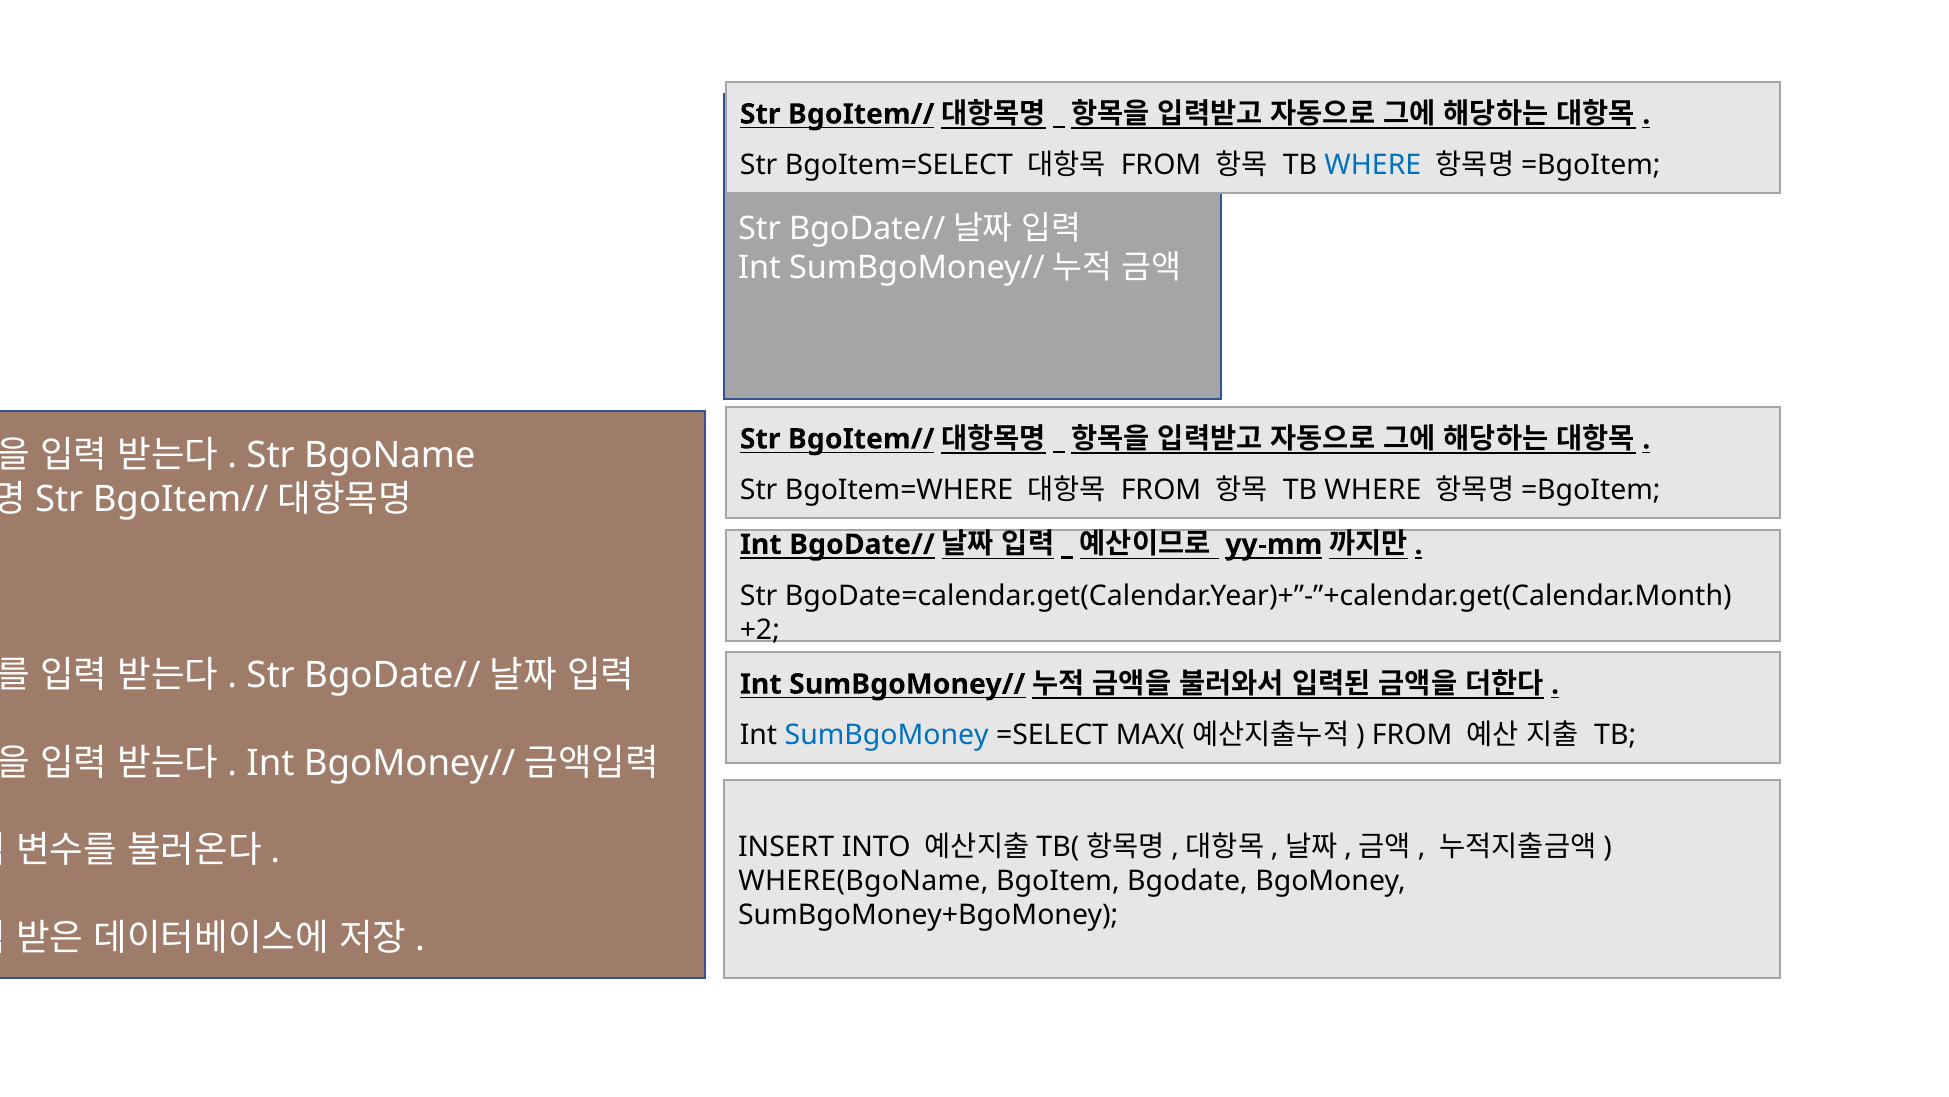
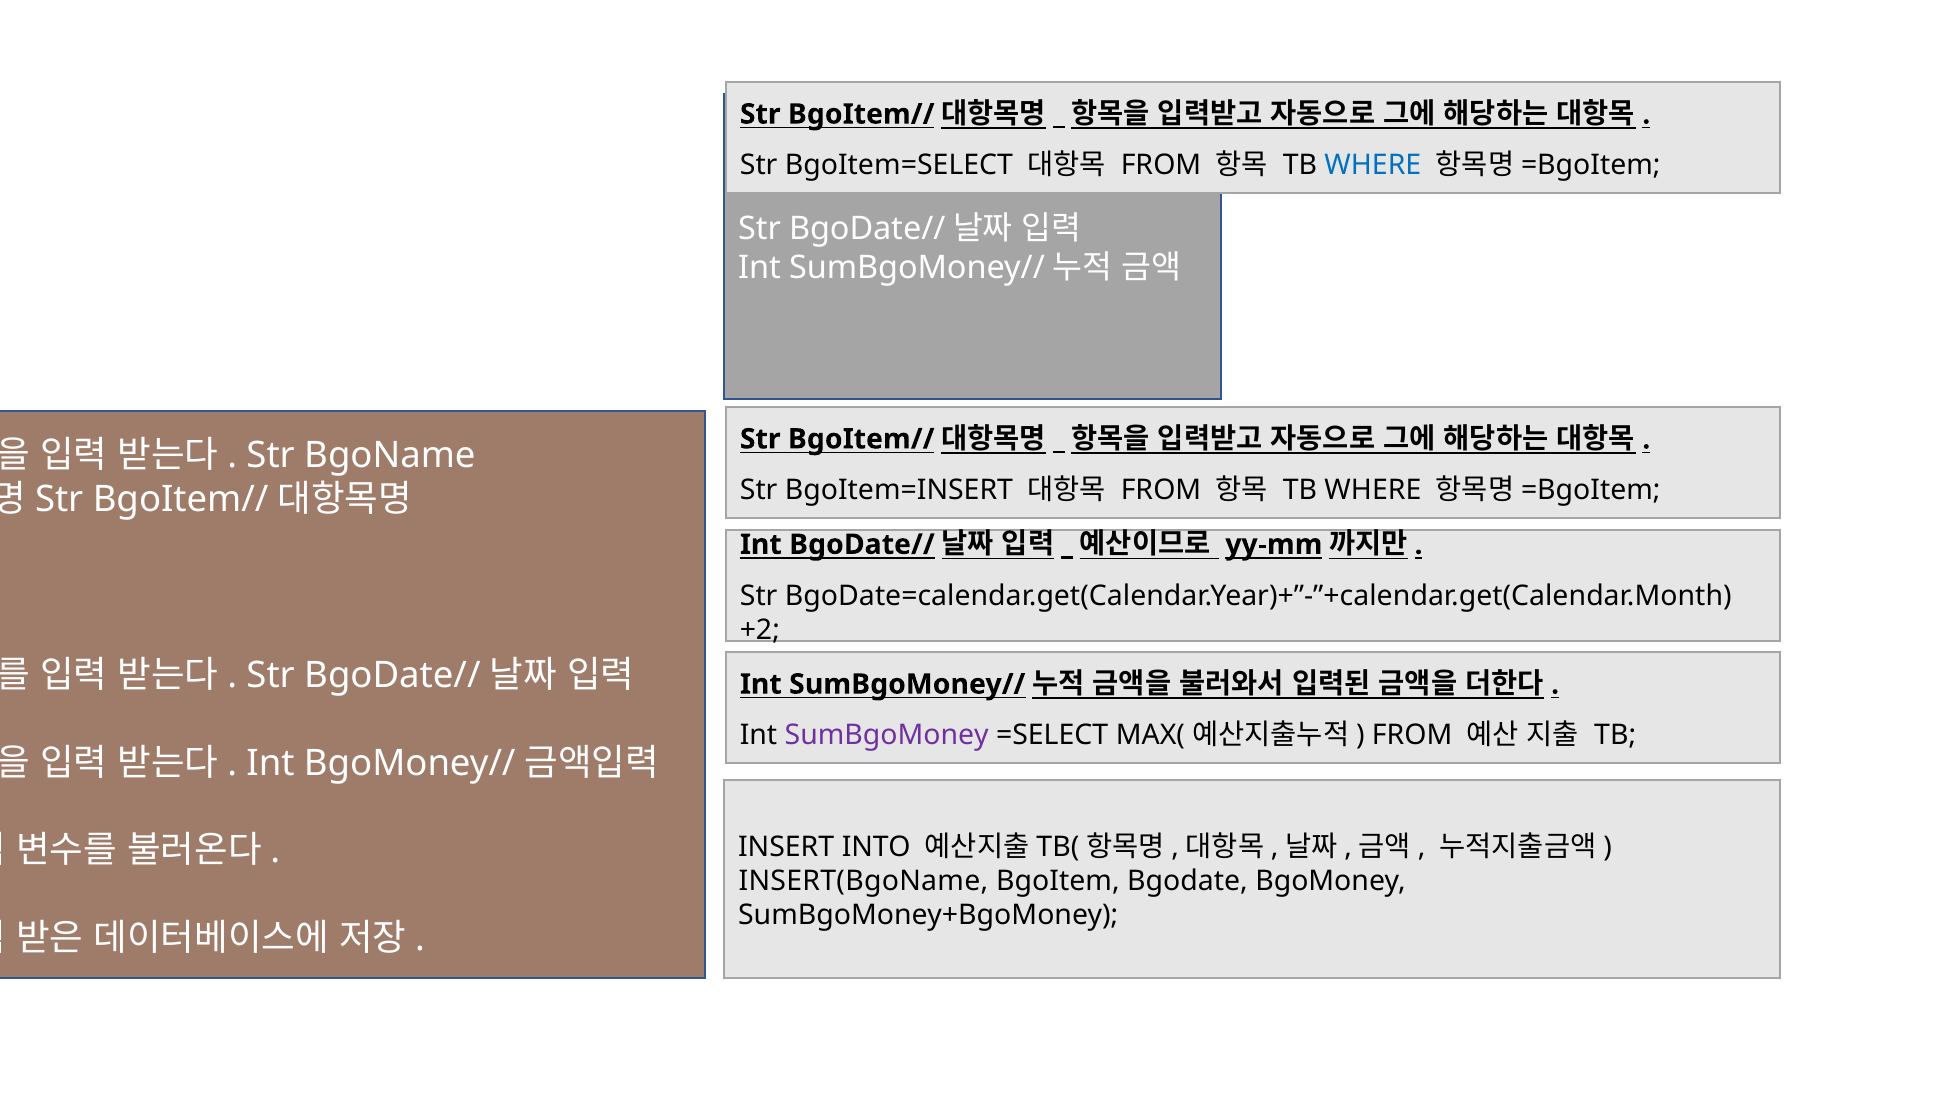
BgoItem=WHERE: BgoItem=WHERE -> BgoItem=INSERT (899, 490)
SumBgoMoney colour: blue -> purple (887, 735)
WHERE(BgoName: WHERE(BgoName -> INSERT(BgoName (863, 881)
